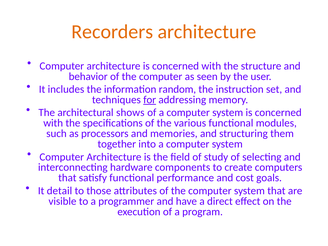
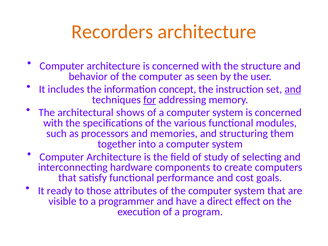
random: random -> concept (177, 89)
and underline: none -> present (293, 89)
detail: detail -> ready (59, 191)
